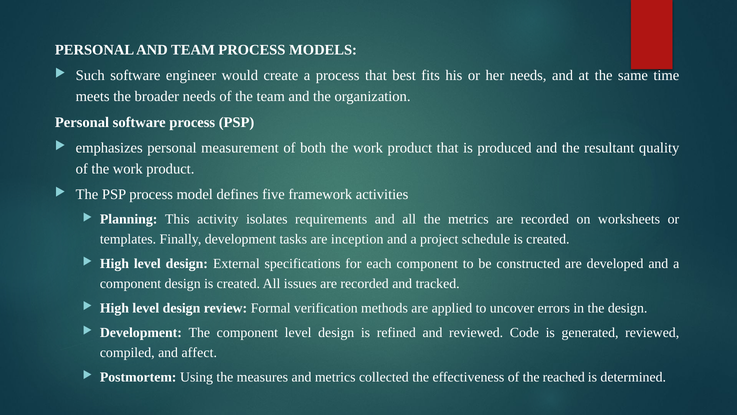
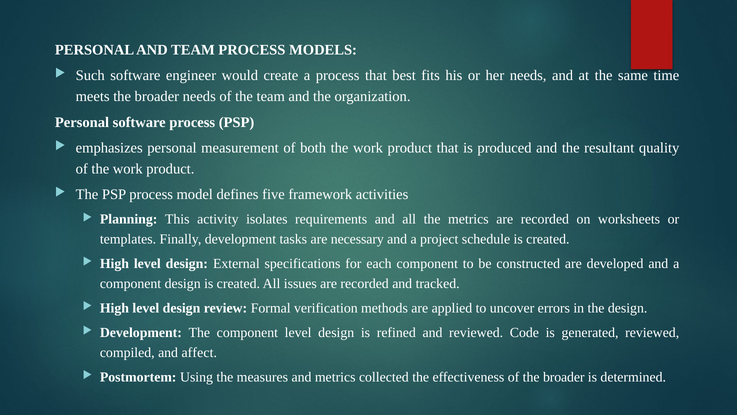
inception: inception -> necessary (357, 239)
of the reached: reached -> broader (564, 377)
